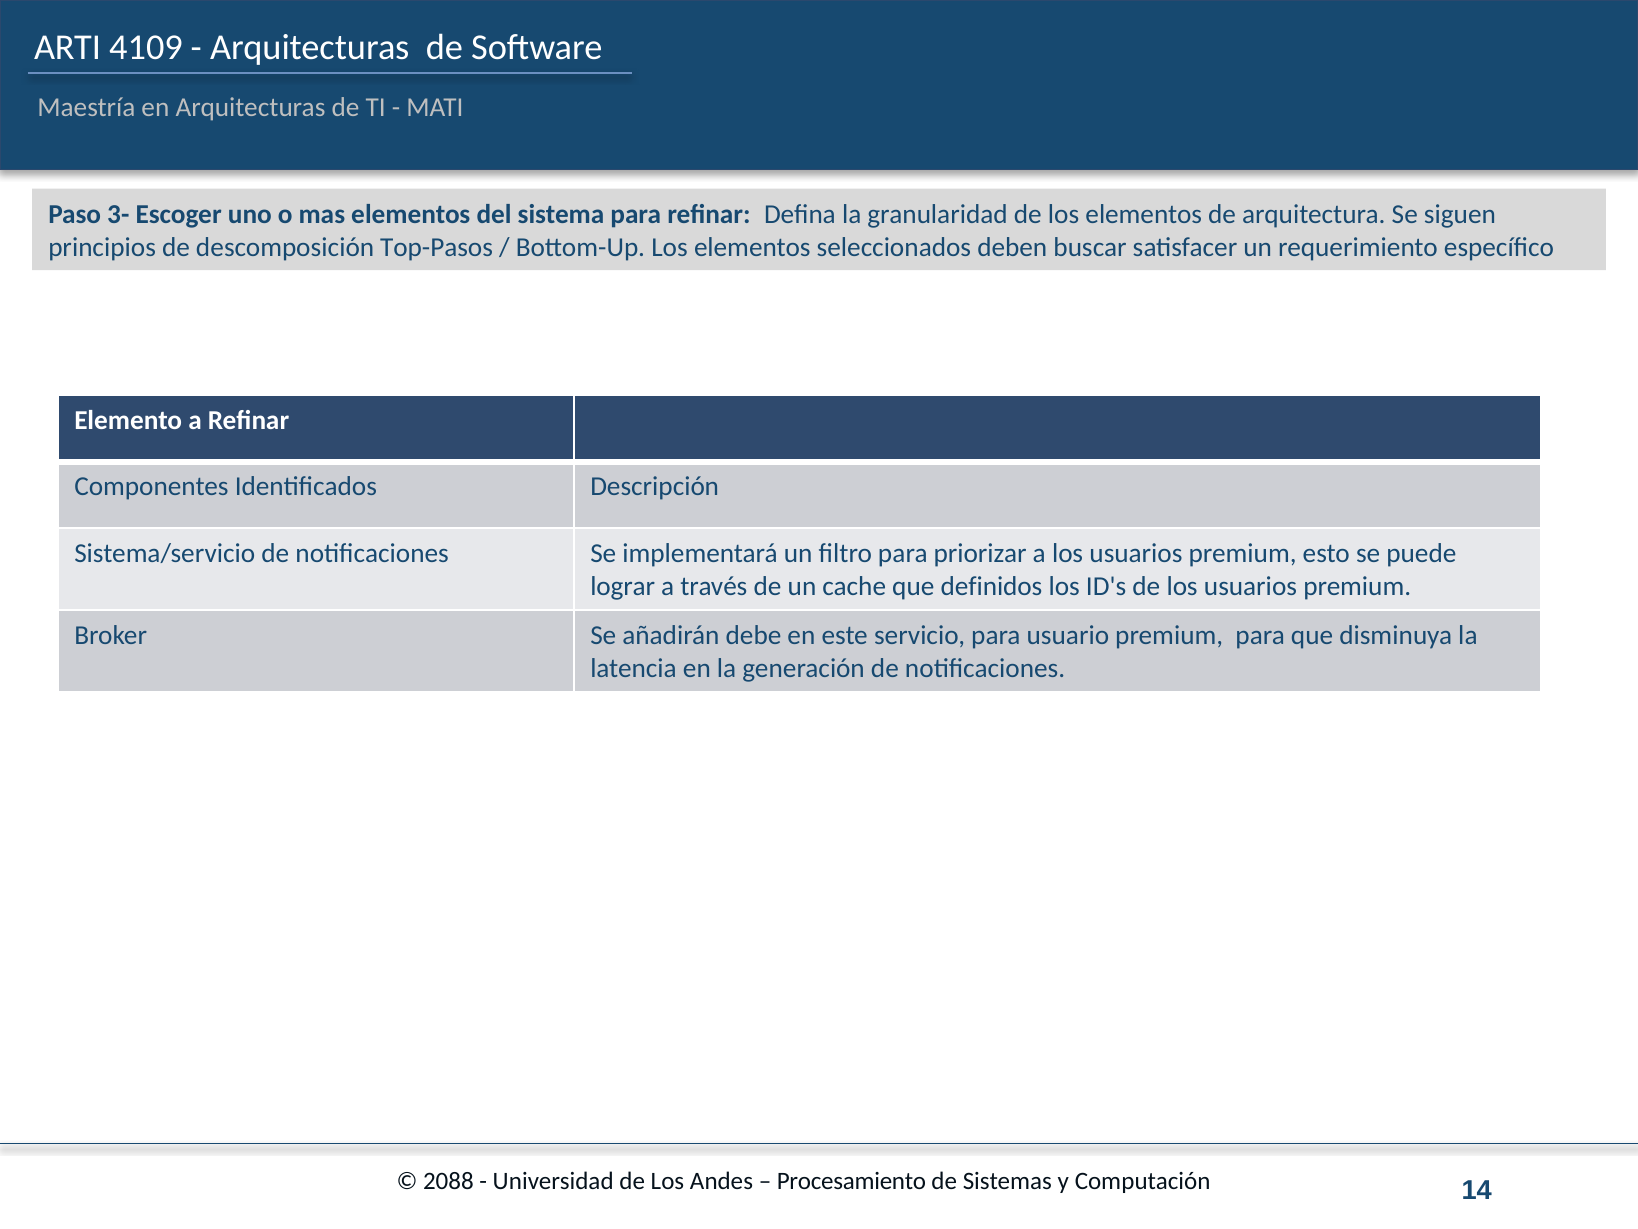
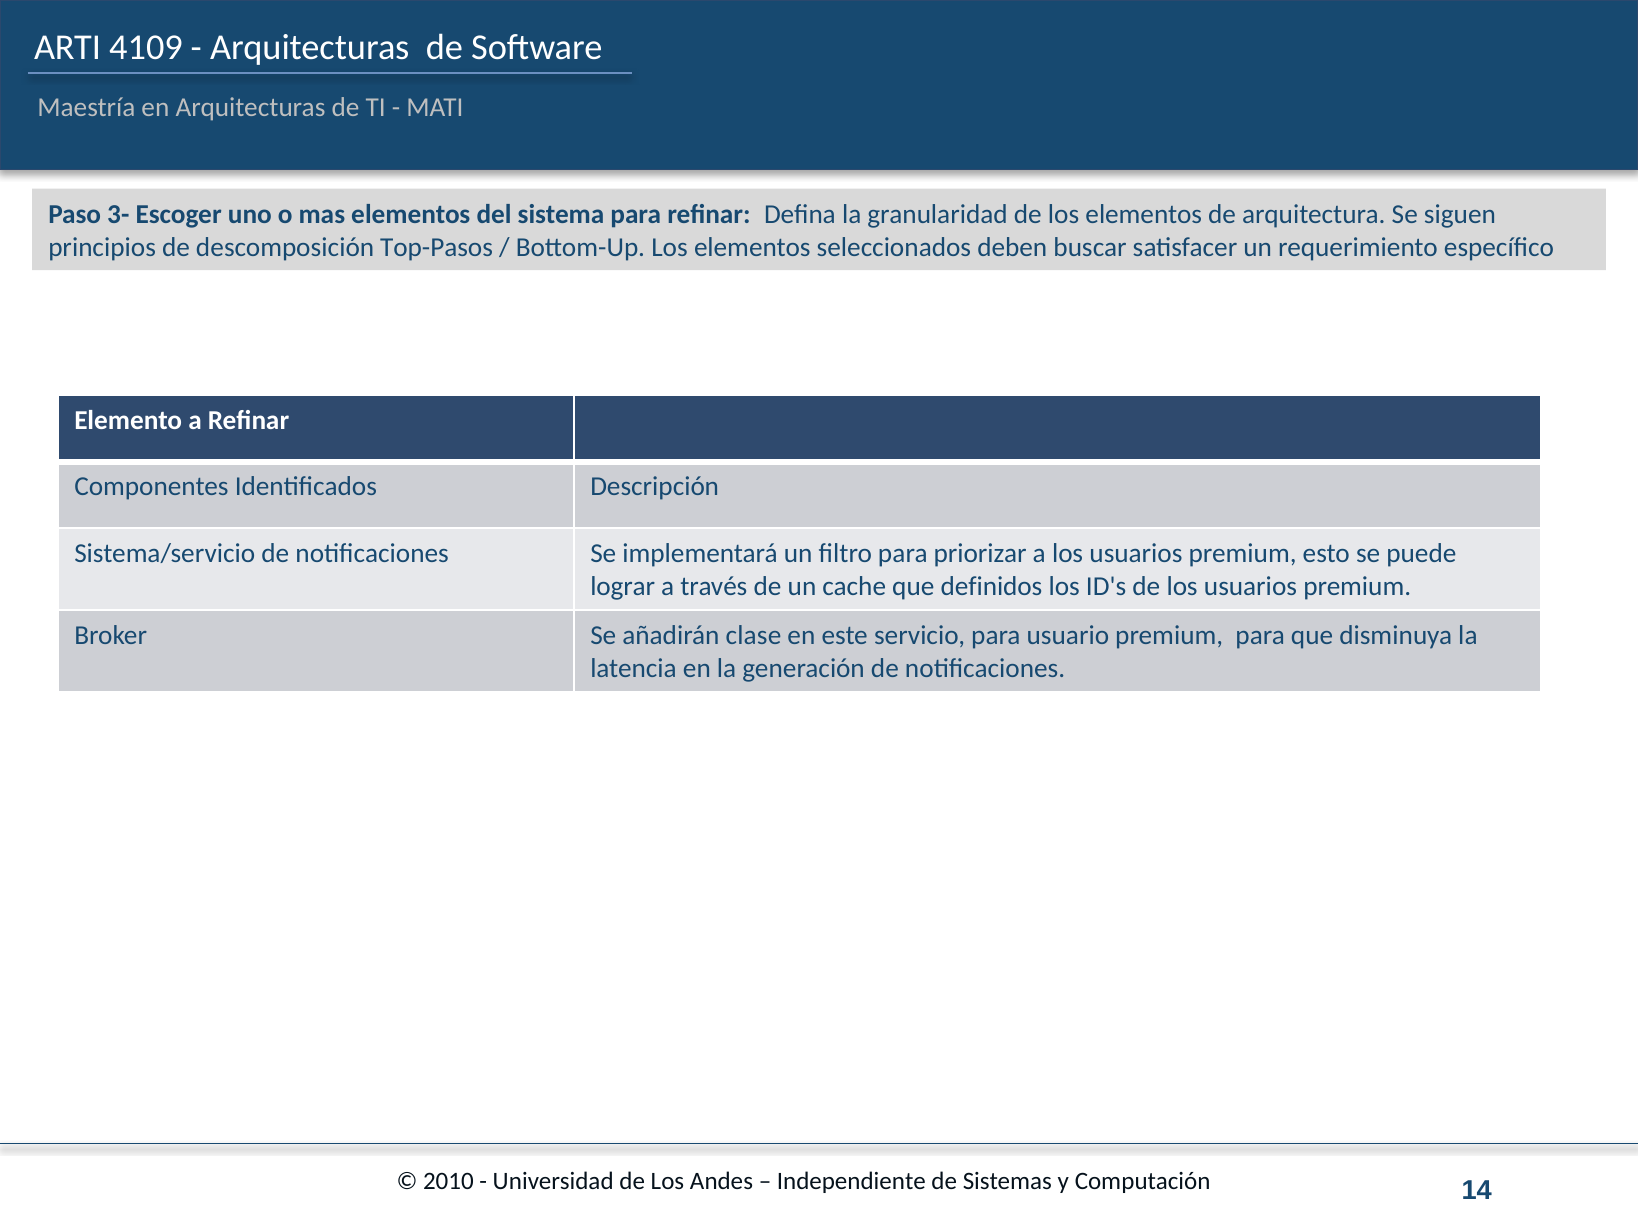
debe: debe -> clase (753, 635)
2088: 2088 -> 2010 (448, 1181)
Procesamiento: Procesamiento -> Independiente (851, 1181)
